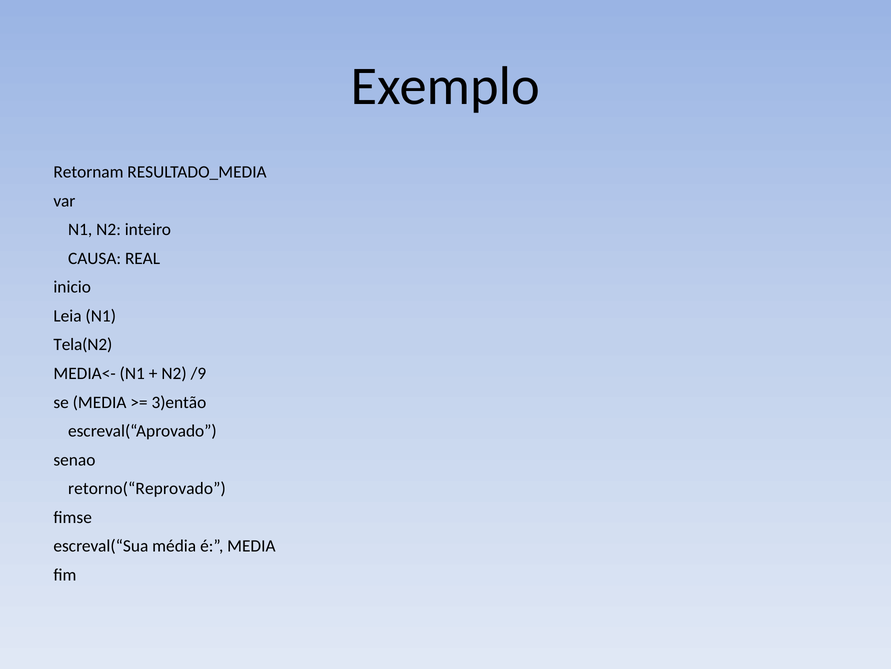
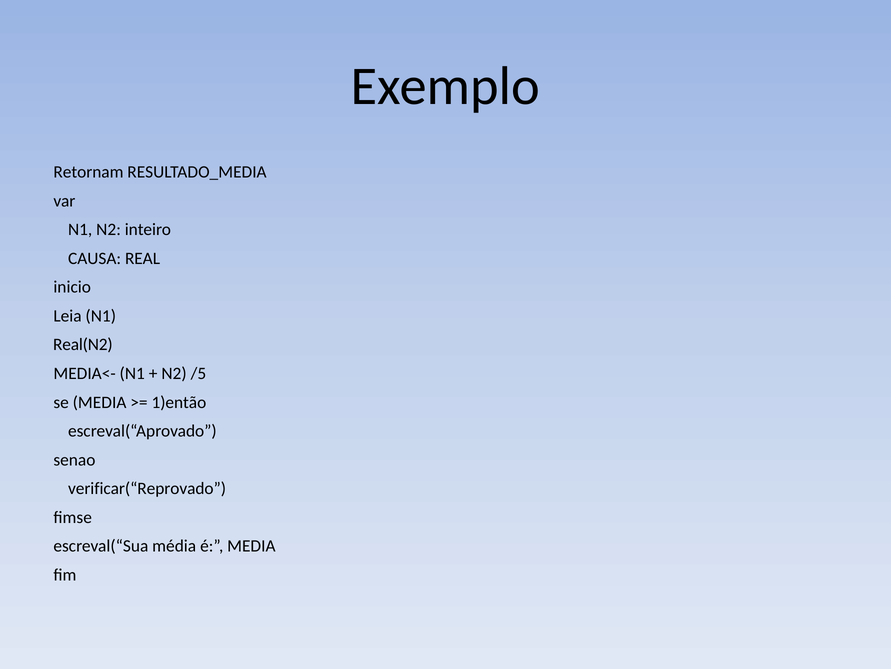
Tela(N2: Tela(N2 -> Real(N2 (83, 344)
/9: /9 -> /5 (198, 373)
3)então: 3)então -> 1)então (179, 402)
retorno(“Reprovado: retorno(“Reprovado -> verificar(“Reprovado (147, 488)
